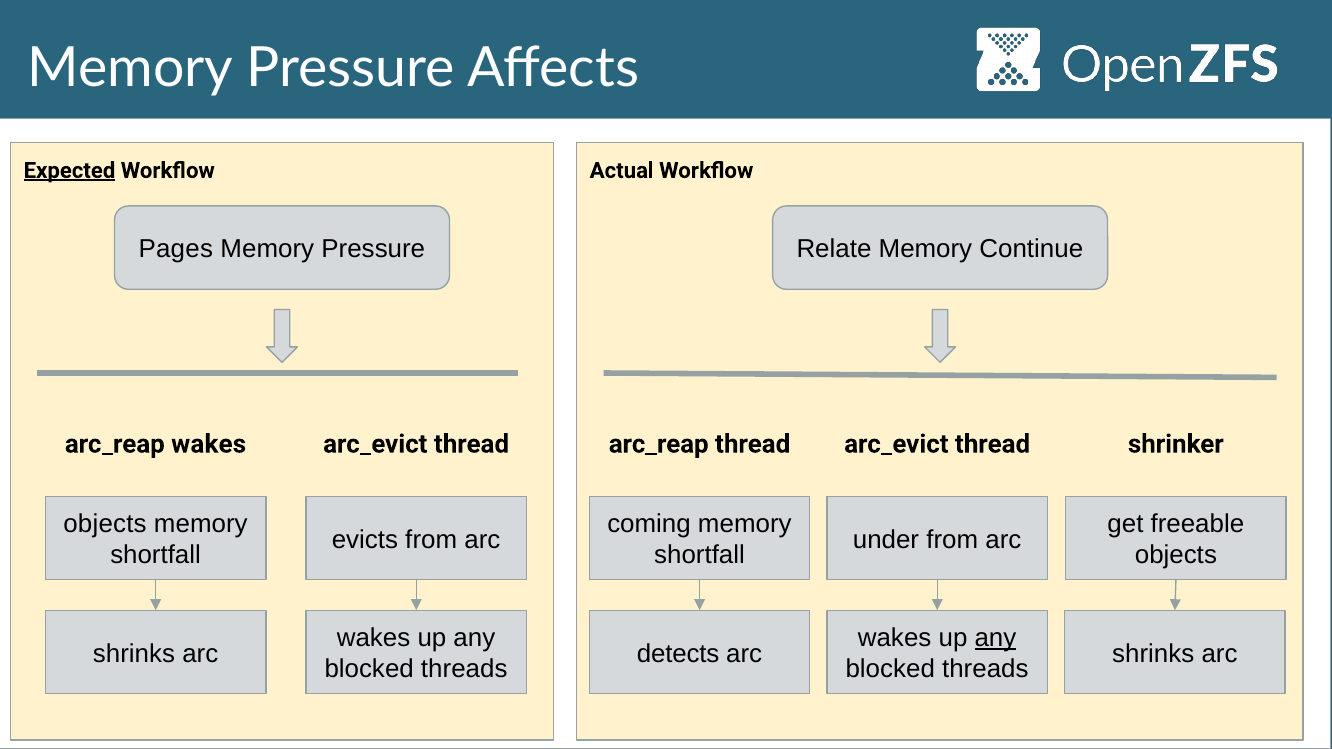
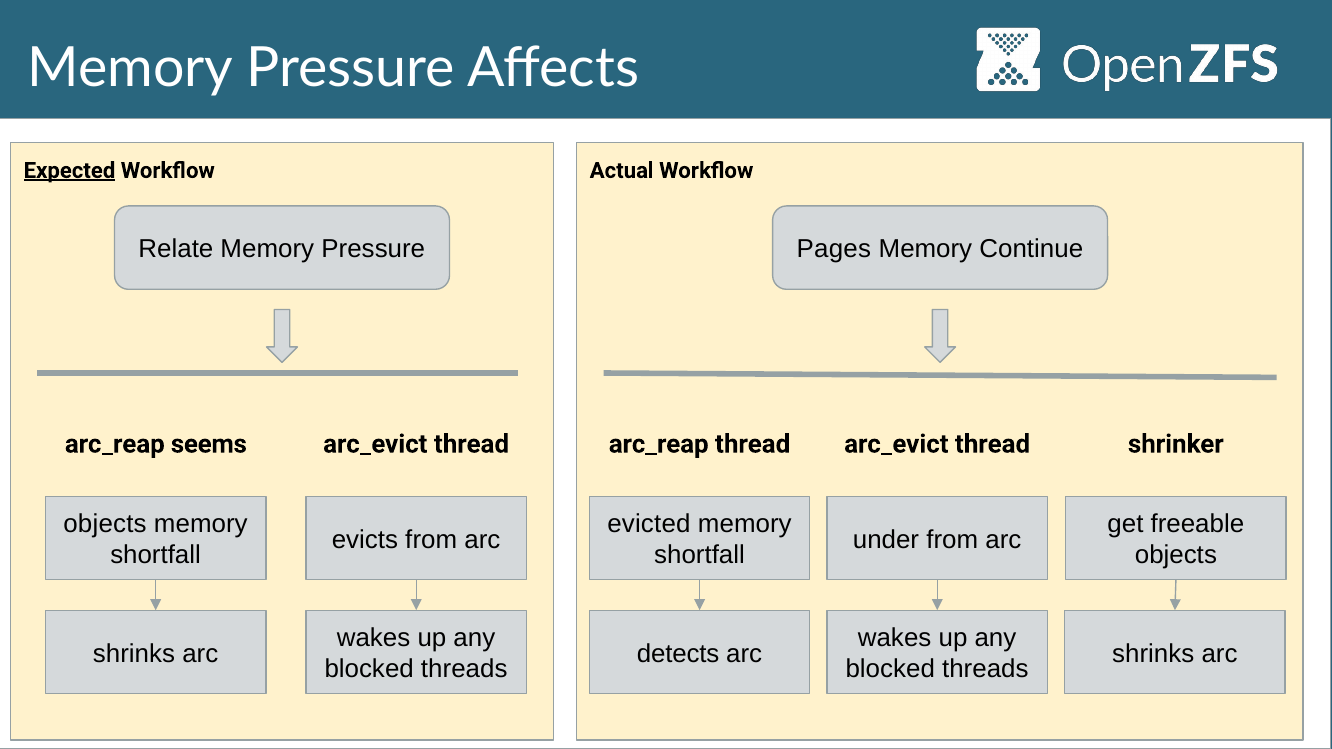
Pages: Pages -> Relate (176, 249)
Relate: Relate -> Pages (834, 249)
arc_reap wakes: wakes -> seems (209, 444)
coming: coming -> evicted (649, 524)
any underline: present -> none (995, 638)
